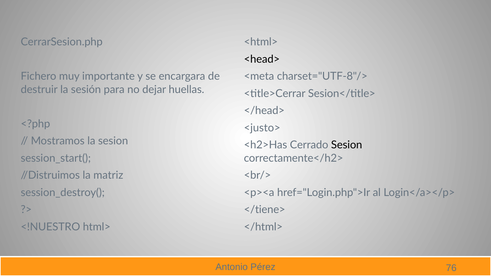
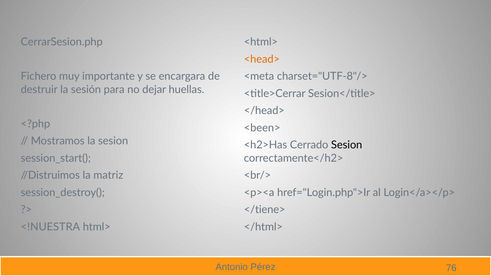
<head> colour: black -> orange (262, 59)
<justo>: <justo> -> <been> (262, 128)
<!NUESTRO: <!NUESTRO -> <!NUESTRA (50, 227)
